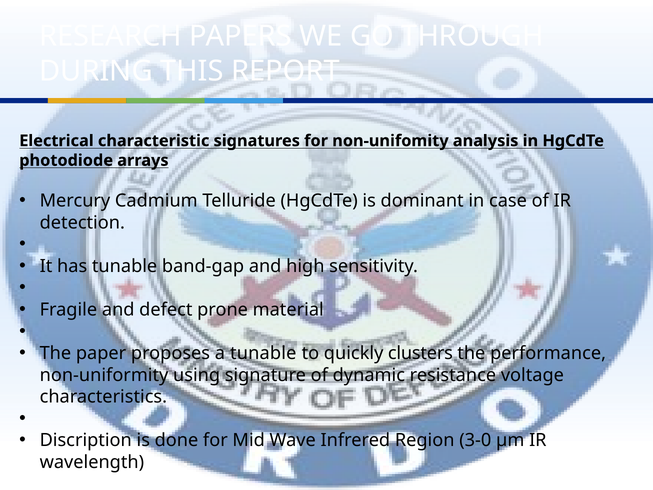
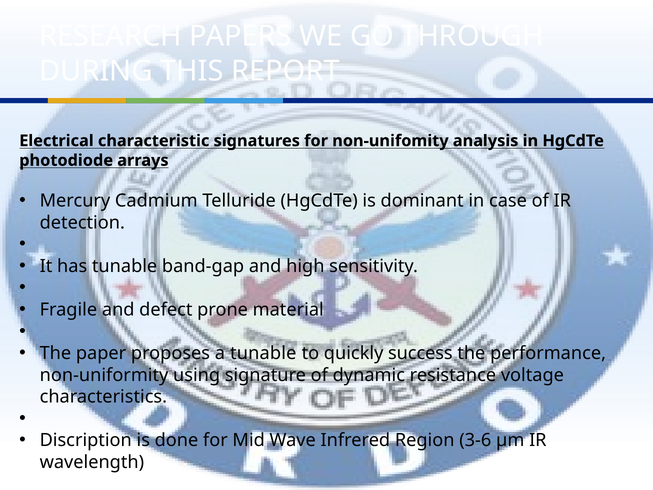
clusters: clusters -> success (420, 353)
3-0: 3-0 -> 3-6 (475, 440)
